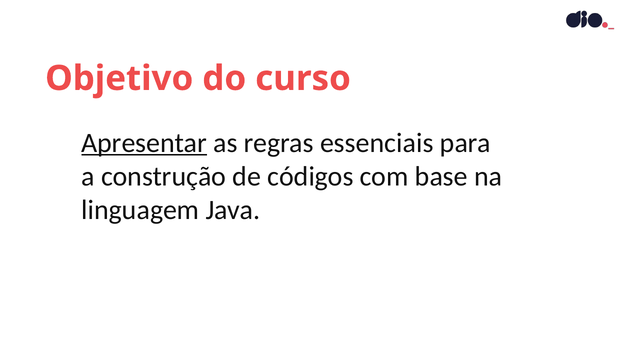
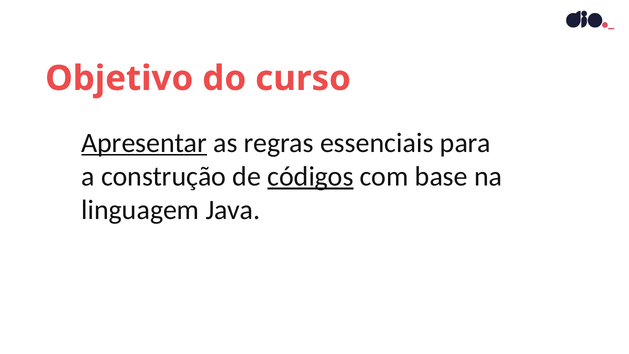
códigos underline: none -> present (311, 176)
